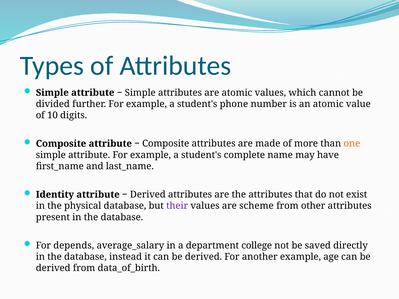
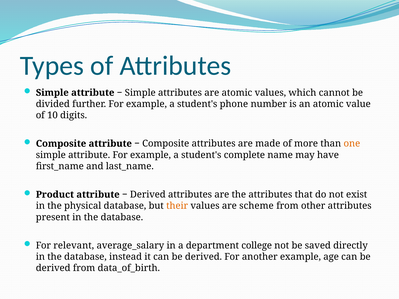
Identity: Identity -> Product (55, 195)
their colour: purple -> orange (177, 206)
depends: depends -> relevant (74, 246)
